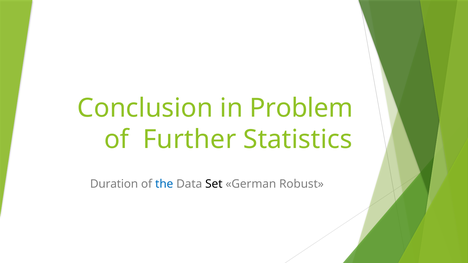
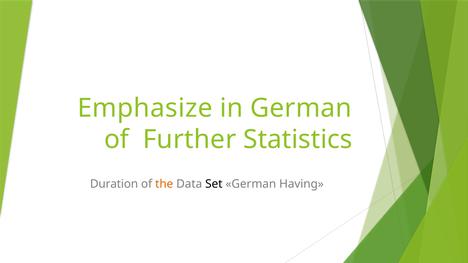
Conclusion: Conclusion -> Emphasize (145, 108)
in Problem: Problem -> German (301, 108)
the colour: blue -> orange (164, 184)
Robust: Robust -> Having (301, 184)
